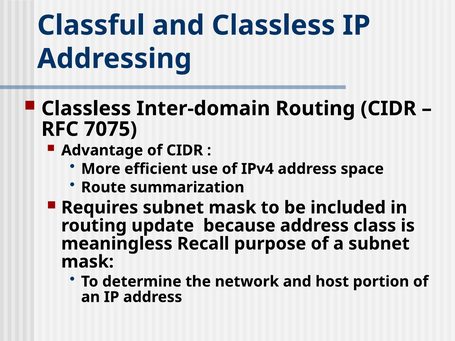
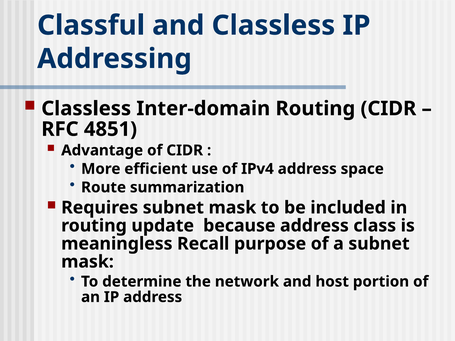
7075: 7075 -> 4851 (110, 129)
